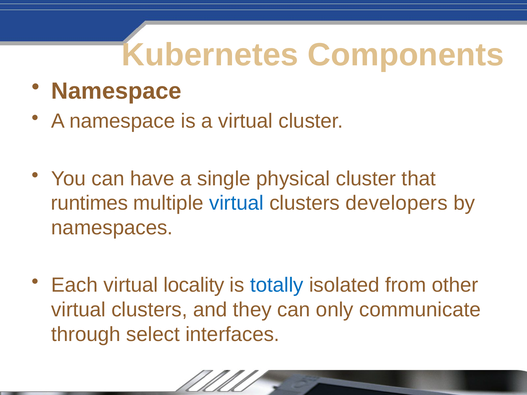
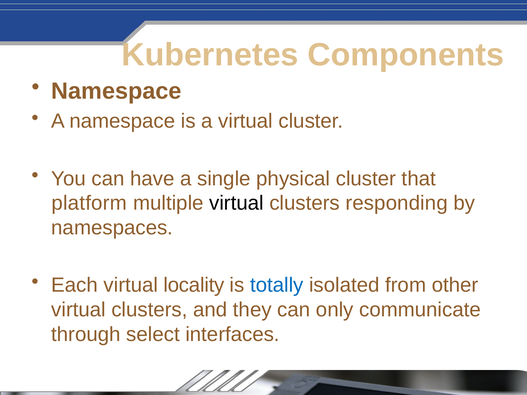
runtimes: runtimes -> platform (89, 203)
virtual colour: blue -> black (236, 203)
developers: developers -> responding (397, 203)
